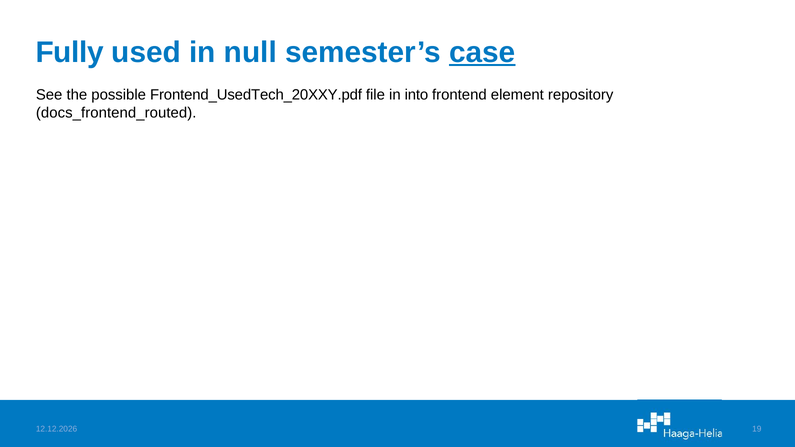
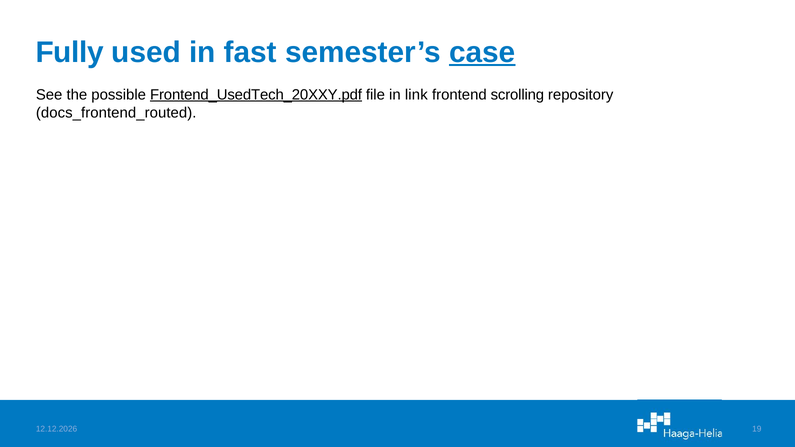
null: null -> fast (250, 52)
Frontend_UsedTech_20XXY.pdf underline: none -> present (256, 95)
into: into -> link (416, 95)
element: element -> scrolling (517, 95)
